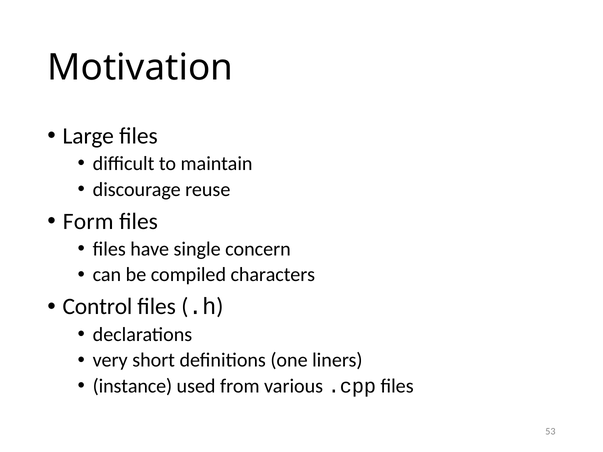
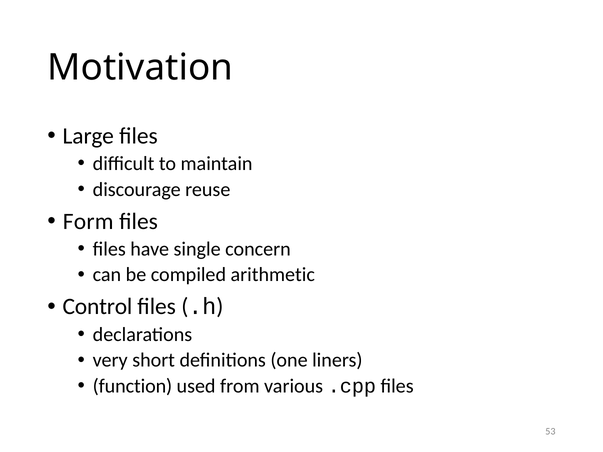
characters: characters -> arithmetic (273, 275)
instance: instance -> function (132, 386)
